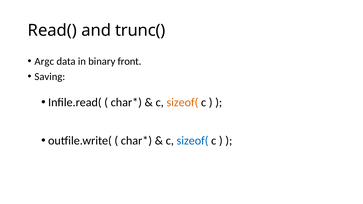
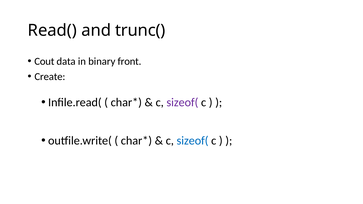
Argc: Argc -> Cout (44, 61)
Saving: Saving -> Create (50, 77)
sizeof( colour: orange -> purple (182, 102)
